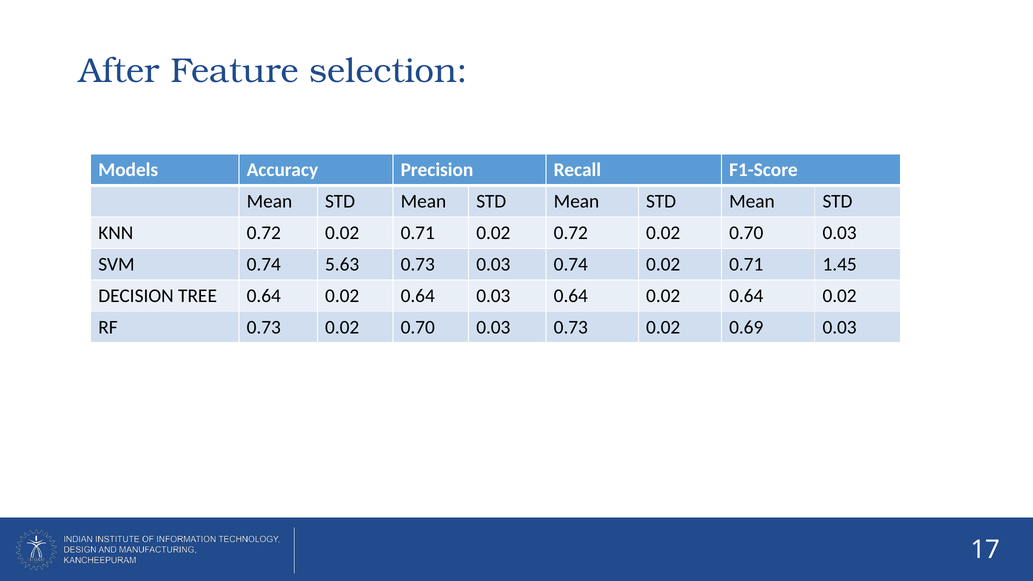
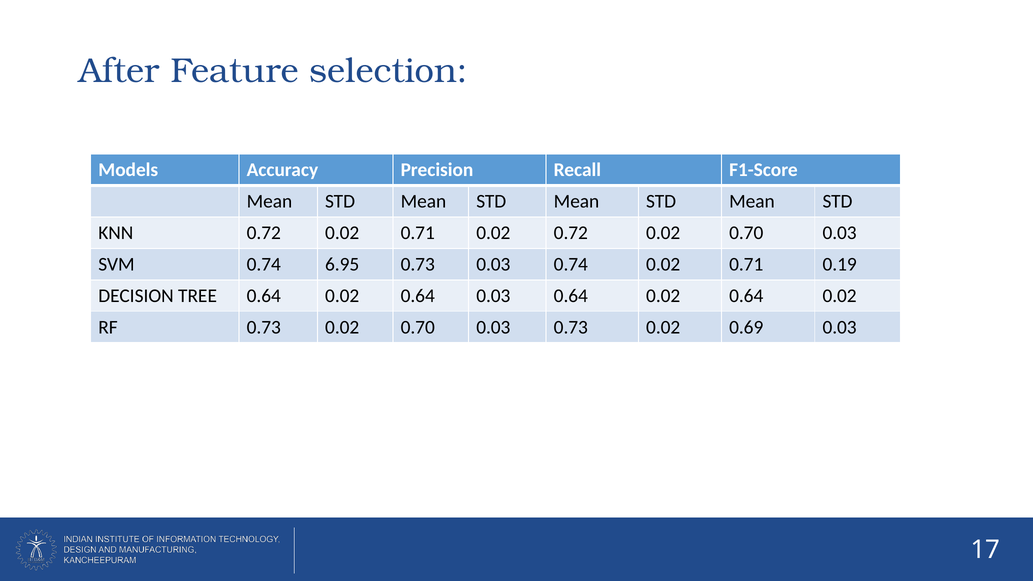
5.63: 5.63 -> 6.95 (342, 264)
1.45: 1.45 -> 0.19 (840, 264)
